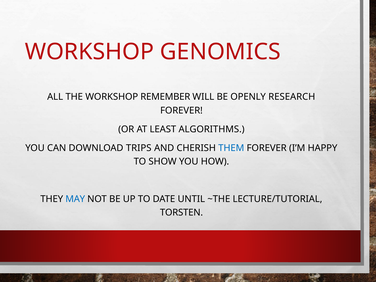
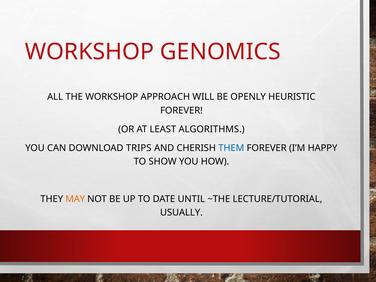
REMEMBER: REMEMBER -> APPROACH (165, 97)
RESEARCH: RESEARCH -> HEURISTIC (292, 97)
MAY colour: blue -> orange (75, 199)
TORSTEN: TORSTEN -> USUALLY (181, 213)
